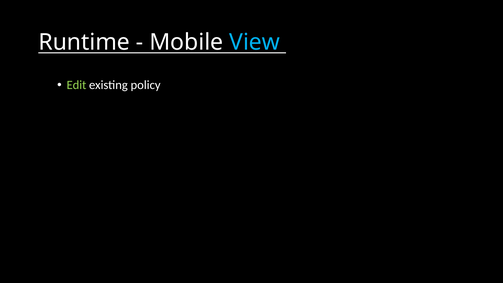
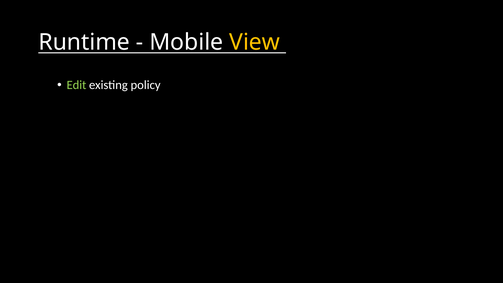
View colour: light blue -> yellow (255, 42)
